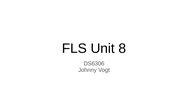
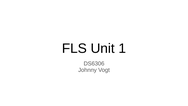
8: 8 -> 1 (122, 48)
